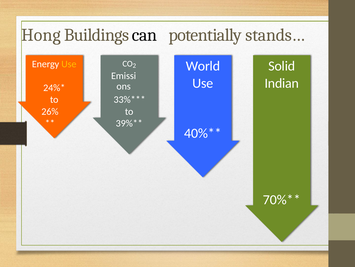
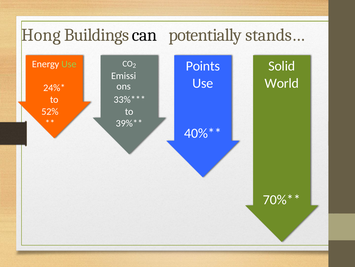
Use colour: yellow -> light green (69, 64)
World: World -> Points (203, 66)
Indian: Indian -> World (282, 83)
26%: 26% -> 52% (50, 111)
